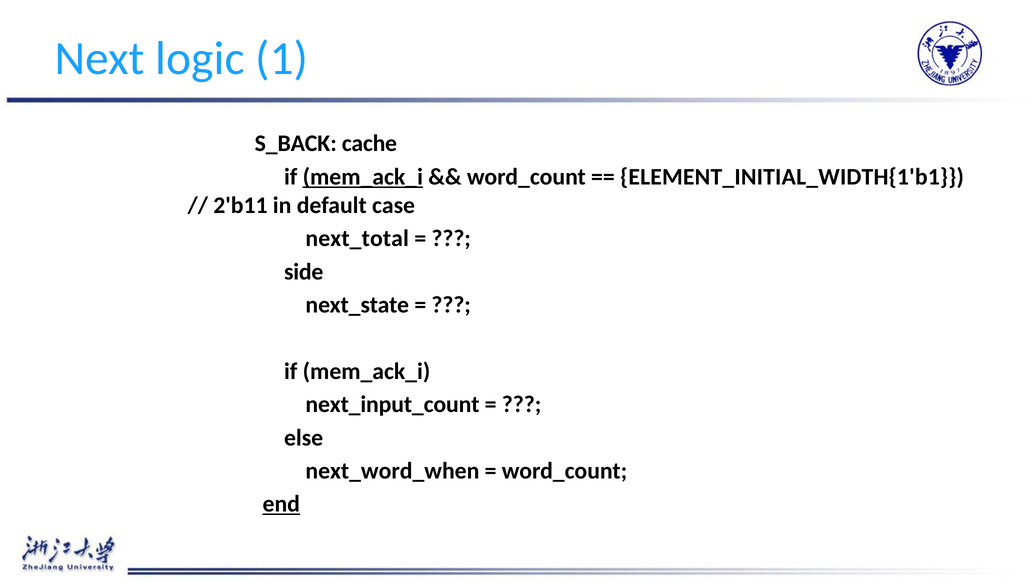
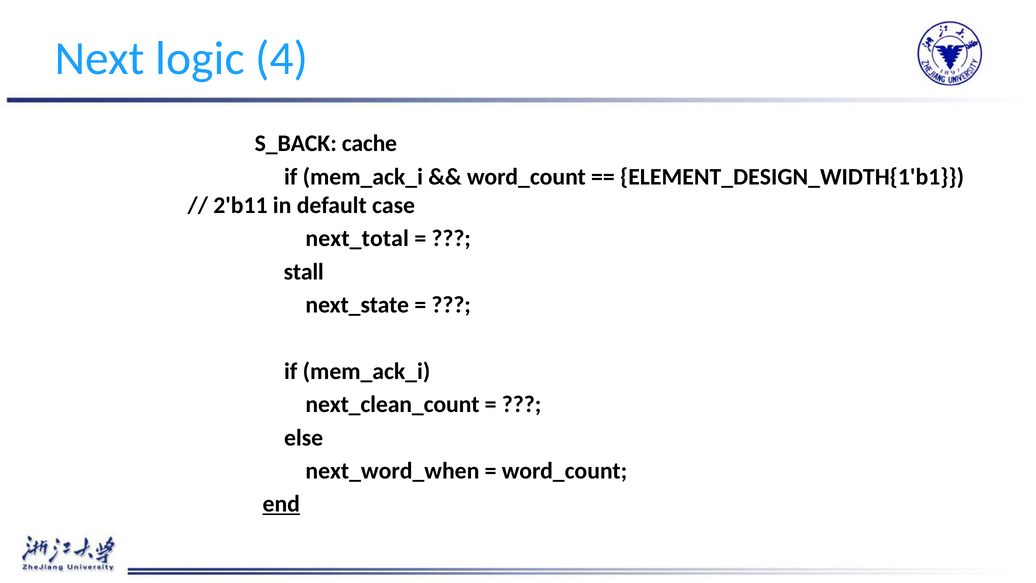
1: 1 -> 4 (282, 58)
mem_ack_i underline: present -> none (363, 177)
ELEMENT_INITIAL_WIDTH{1'b1: ELEMENT_INITIAL_WIDTH{1'b1 -> ELEMENT_DESIGN_WIDTH{1'b1 (792, 177)
side: side -> stall (304, 272)
next_input_count: next_input_count -> next_clean_count (392, 404)
